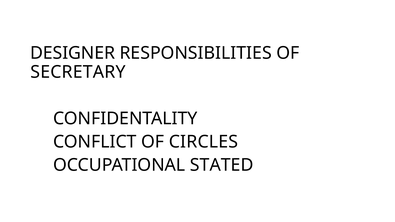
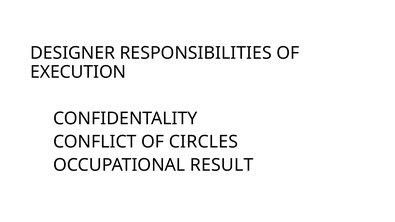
SECRETARY: SECRETARY -> EXECUTION (78, 72)
STATED: STATED -> RESULT (222, 165)
